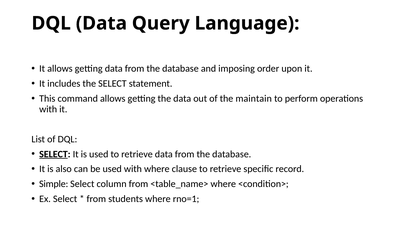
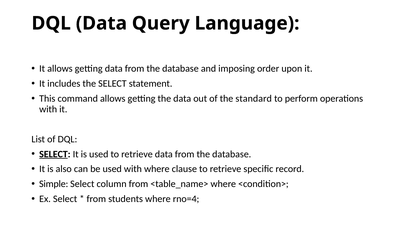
maintain: maintain -> standard (254, 99)
rno=1: rno=1 -> rno=4 (186, 199)
